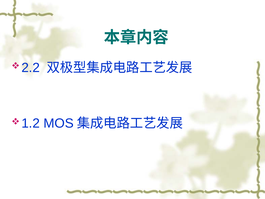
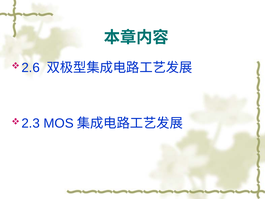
2.2: 2.2 -> 2.6 (31, 68)
1.2: 1.2 -> 2.3 (31, 123)
